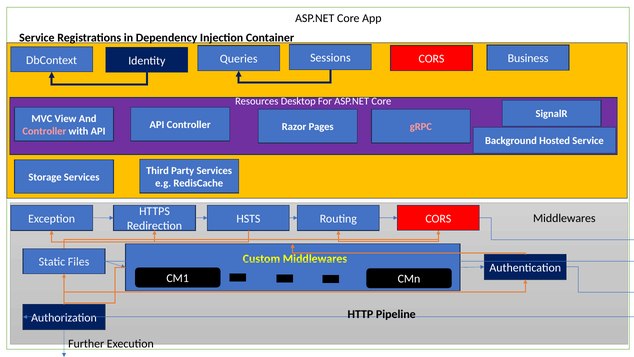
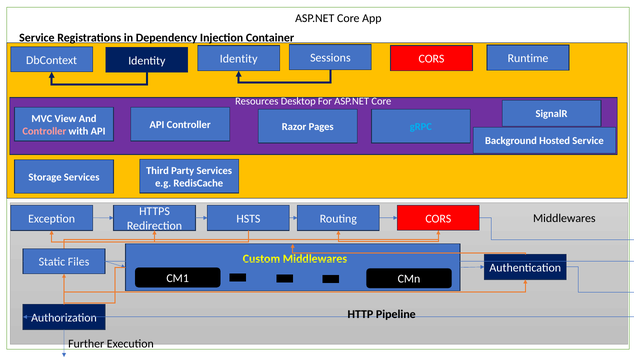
Queries: Queries -> Identity (239, 59)
Business: Business -> Runtime (528, 58)
gRPC colour: pink -> light blue (421, 127)
